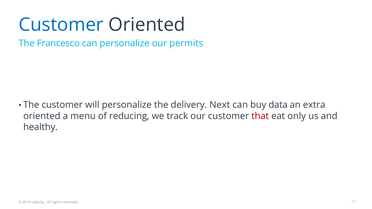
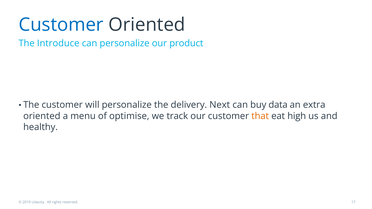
Francesco: Francesco -> Introduce (58, 43)
permits: permits -> product (186, 43)
reducing: reducing -> optimise (129, 116)
that colour: red -> orange (260, 116)
only: only -> high (297, 116)
